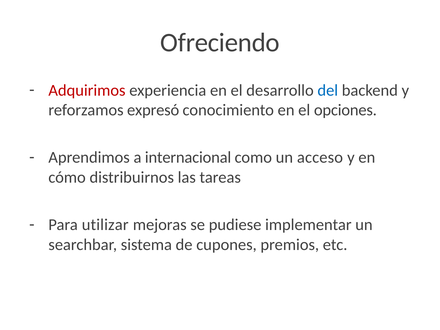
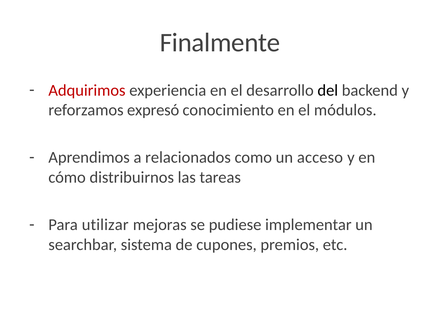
Ofreciendo: Ofreciendo -> Finalmente (220, 43)
del colour: blue -> black (328, 90)
opciones: opciones -> módulos (345, 110)
internacional: internacional -> relacionados (188, 158)
